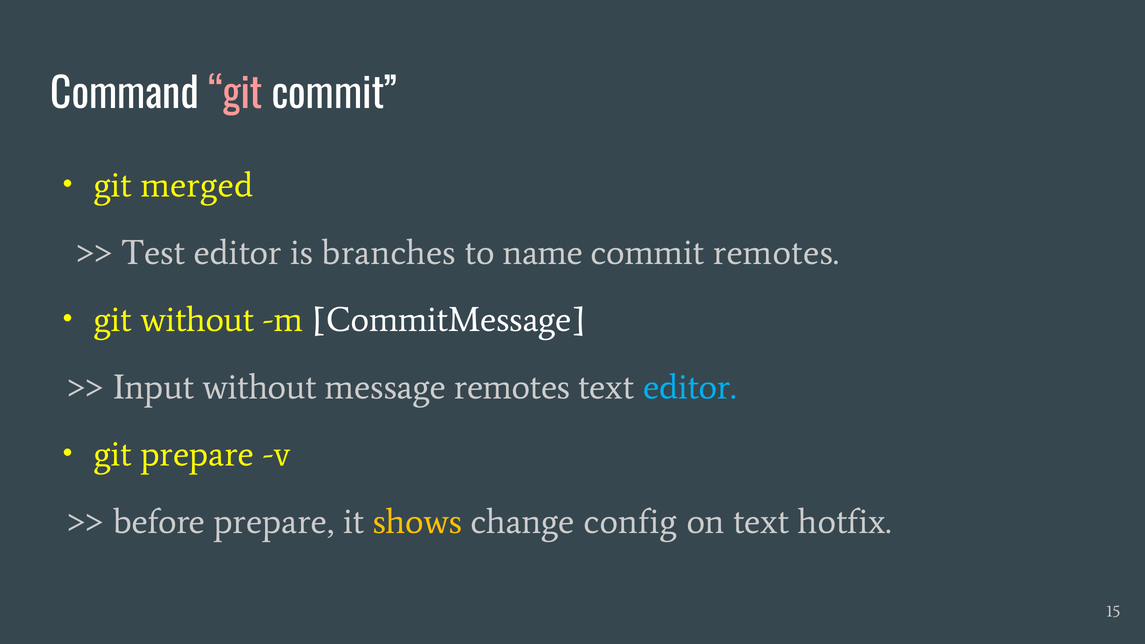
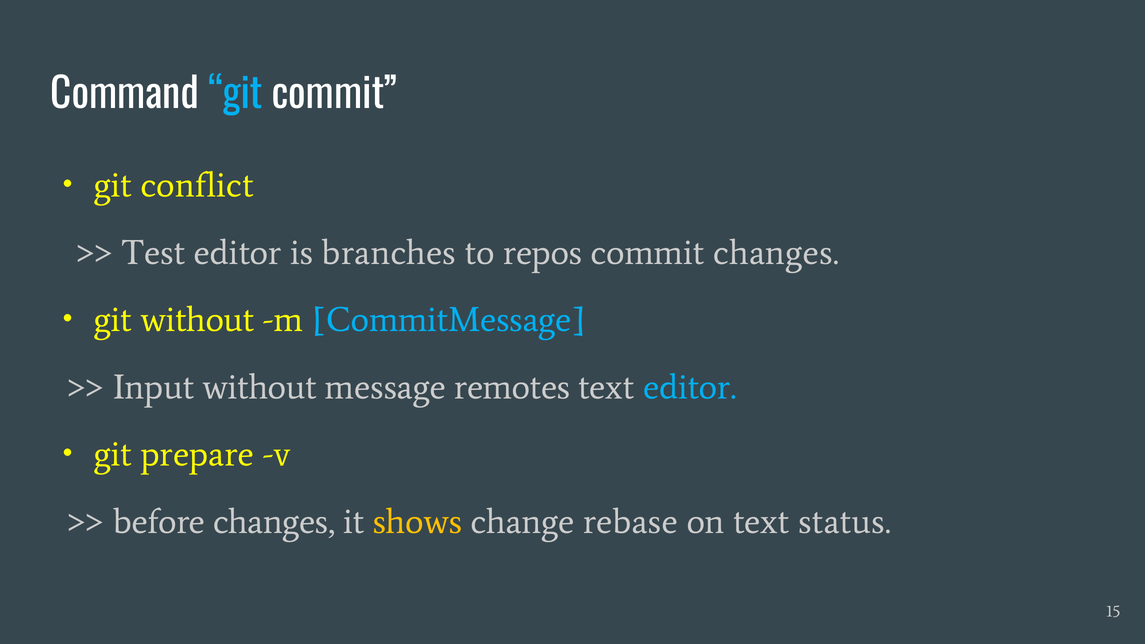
git colour: pink -> light blue (235, 95)
merged: merged -> conflict (197, 185)
name: name -> repos (543, 253)
commit remotes: remotes -> changes (776, 253)
CommitMessage colour: white -> light blue (449, 320)
before prepare: prepare -> changes (274, 522)
config: config -> rebase (630, 522)
hotfix: hotfix -> status (844, 522)
